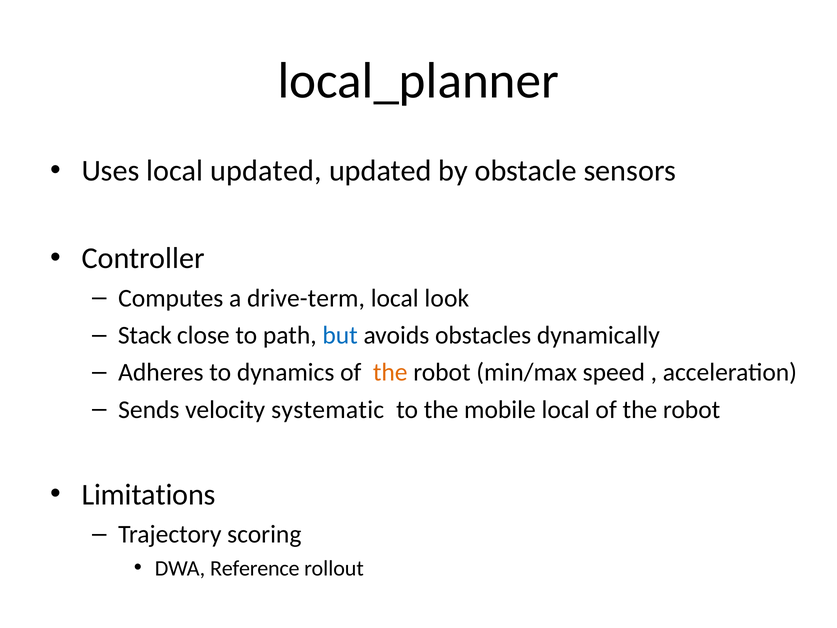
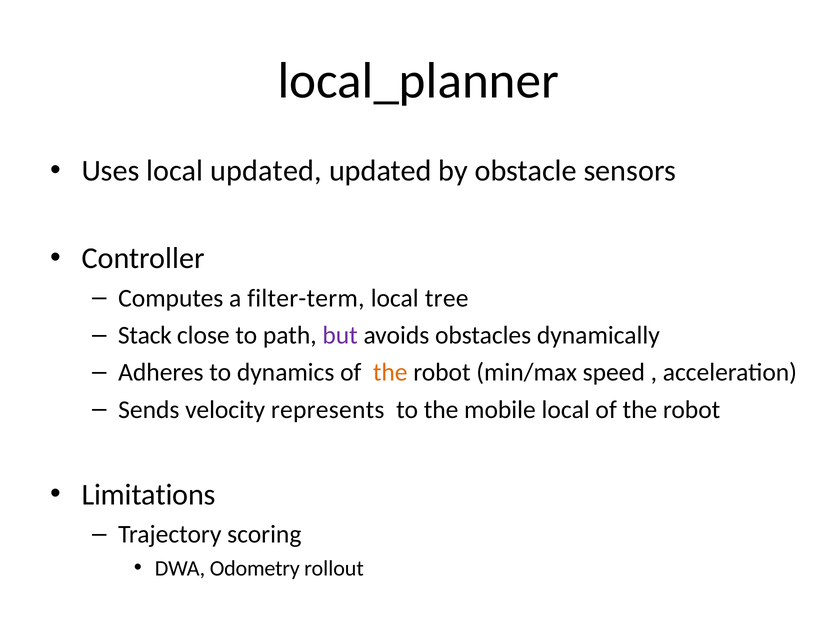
drive-term: drive-term -> filter-term (306, 298)
look: look -> tree (447, 298)
but colour: blue -> purple (340, 335)
systematic: systematic -> represents (328, 410)
Reference: Reference -> Odometry (255, 568)
